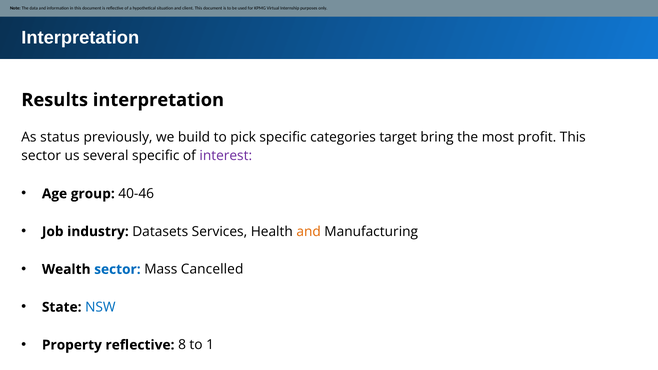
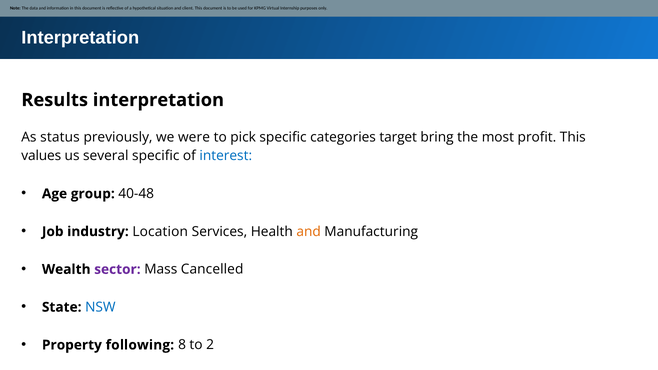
build: build -> were (194, 137)
sector: sector -> values (41, 156)
interest colour: purple -> blue (226, 156)
40-46: 40-46 -> 40-48 (136, 194)
Datasets: Datasets -> Location (160, 232)
sector colour: blue -> purple (117, 269)
Property reflective: reflective -> following (140, 345)
1: 1 -> 2 (210, 345)
